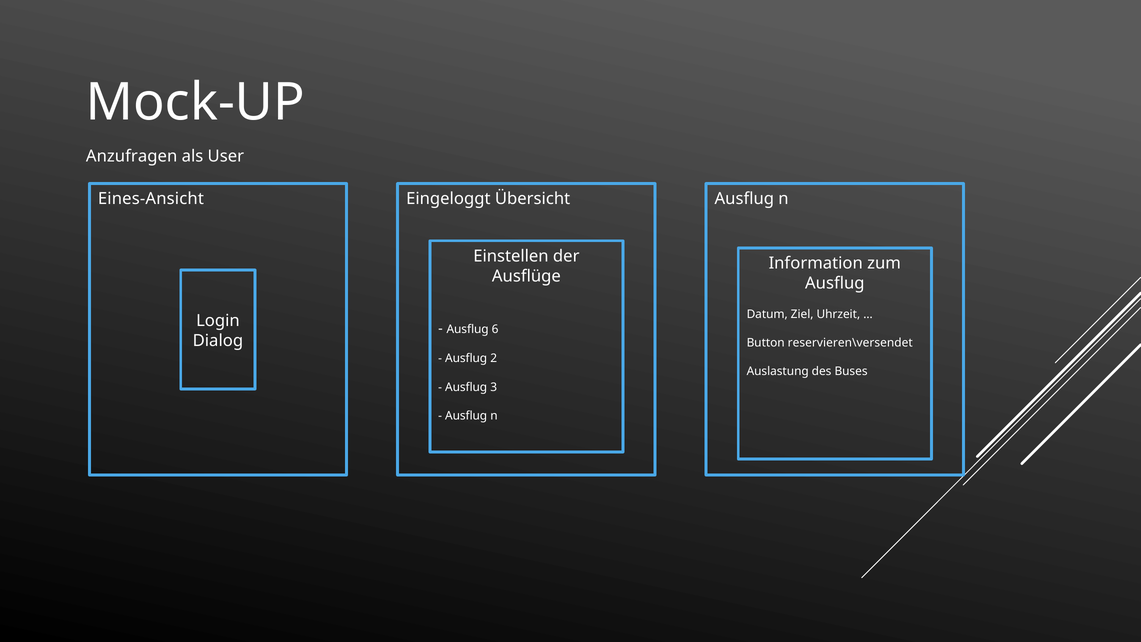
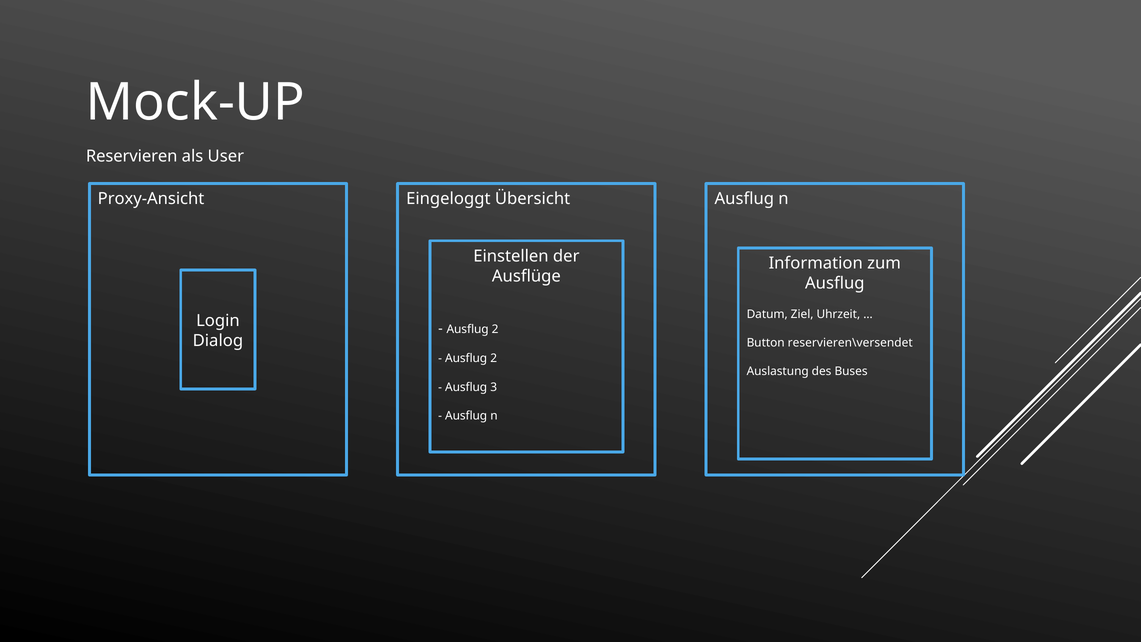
Anzufragen: Anzufragen -> Reservieren (132, 156)
Eines-Ansicht: Eines-Ansicht -> Proxy-Ansicht (151, 199)
6: 6 -> 2 (495, 329)
